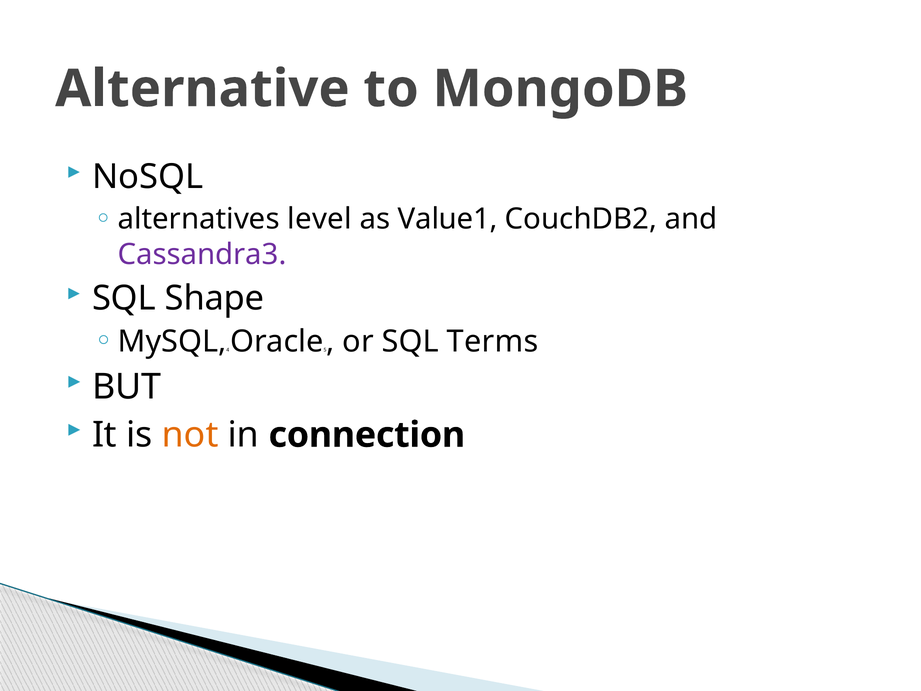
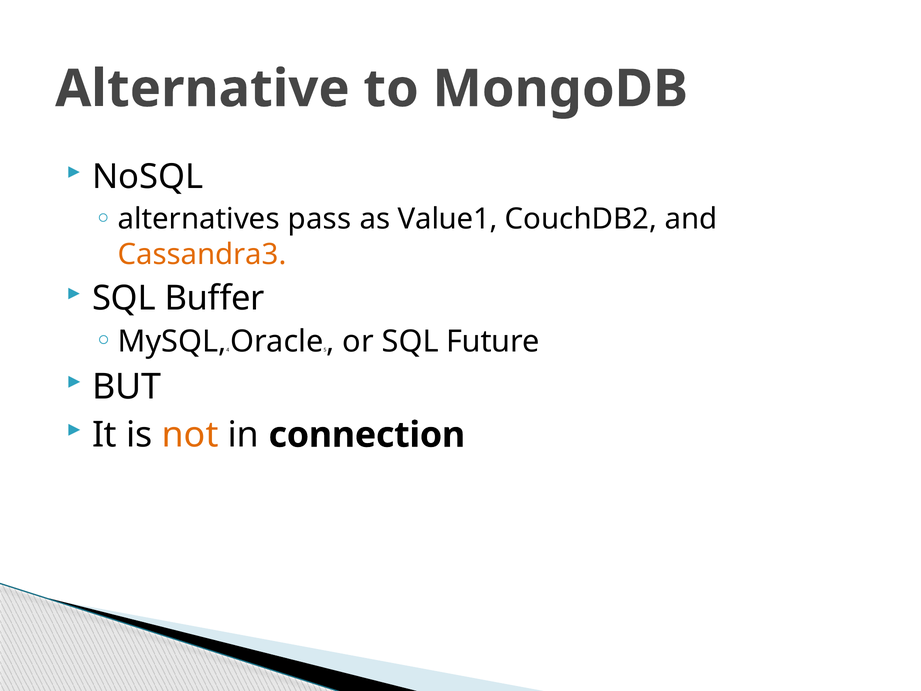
level: level -> pass (320, 219)
Cassandra3 colour: purple -> orange (202, 254)
Shape: Shape -> Buffer (215, 298)
Terms: Terms -> Future (493, 341)
